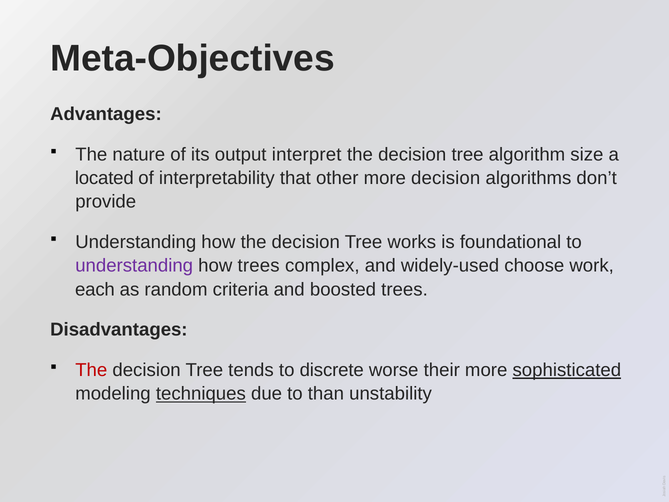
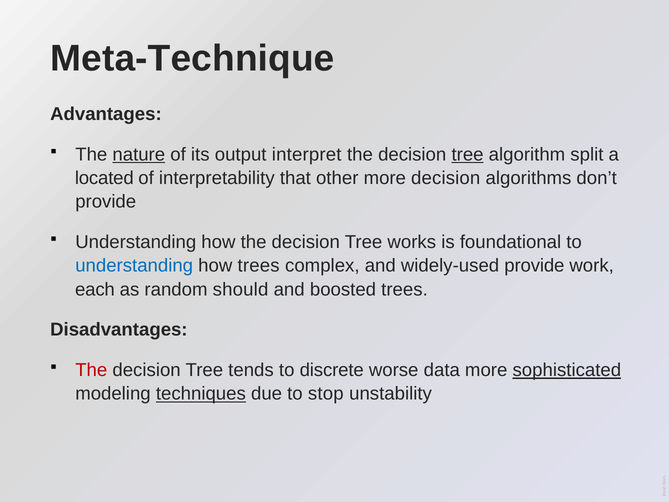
Meta-Objectives: Meta-Objectives -> Meta-Technique (192, 58)
nature underline: none -> present (139, 154)
tree underline: none -> present (468, 154)
size: size -> split (587, 154)
understanding colour: purple -> blue (134, 266)
widely-used choose: choose -> provide (534, 266)
criteria: criteria -> should (241, 289)
their: their -> data (442, 370)
than: than -> stop (326, 394)
